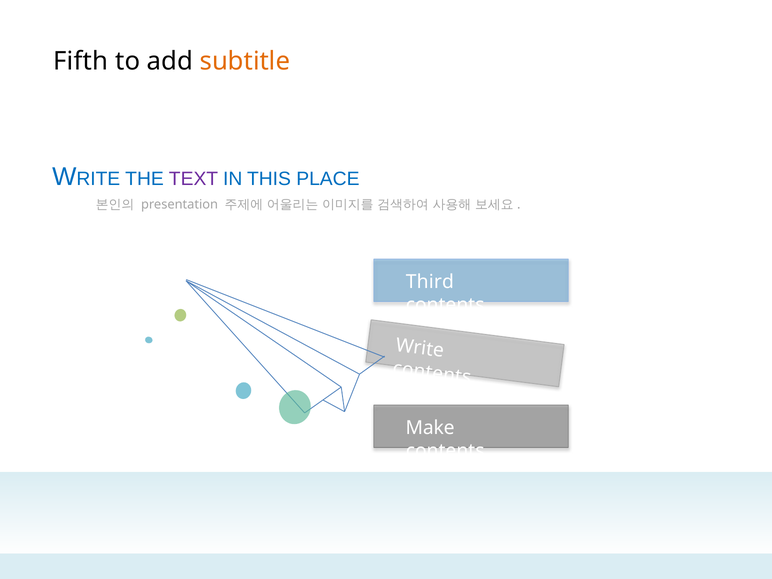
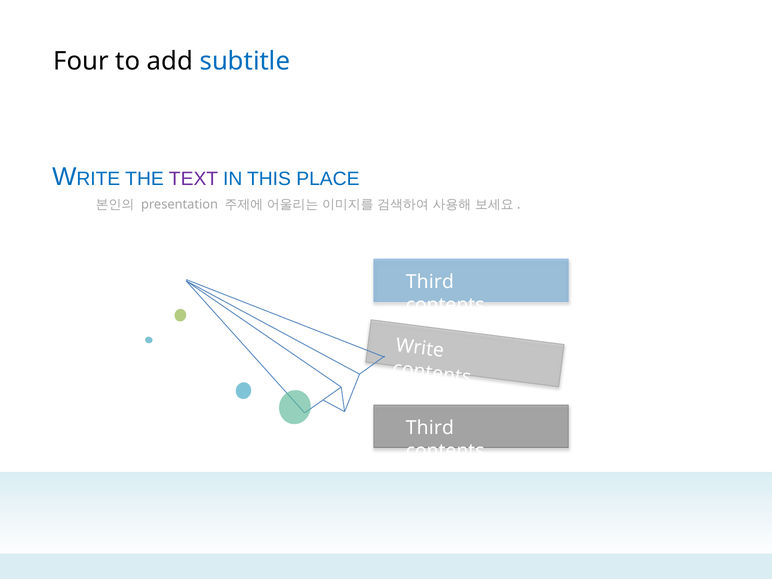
Fifth: Fifth -> Four (81, 61)
subtitle colour: orange -> blue (245, 61)
Make: Make -> Third (430, 428)
